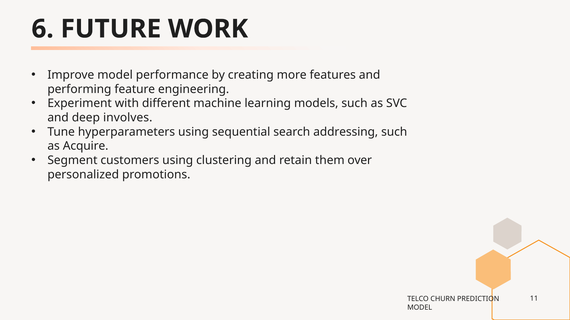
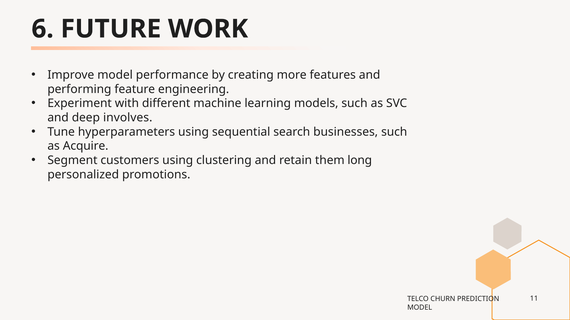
addressing: addressing -> businesses (346, 132)
over: over -> long (360, 161)
